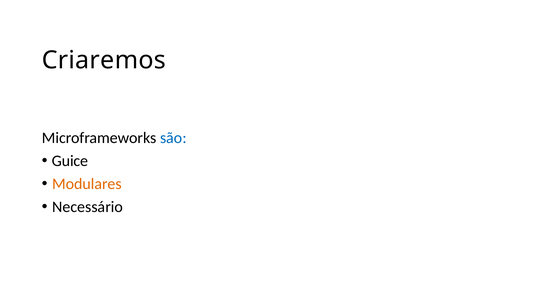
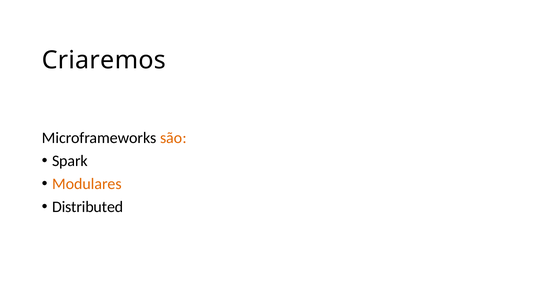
são colour: blue -> orange (173, 138)
Guice: Guice -> Spark (70, 161)
Necessário: Necessário -> Distributed (88, 207)
